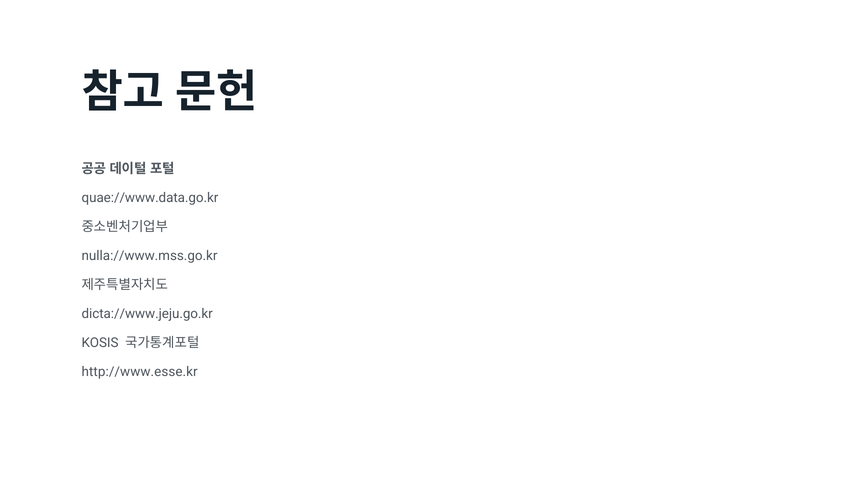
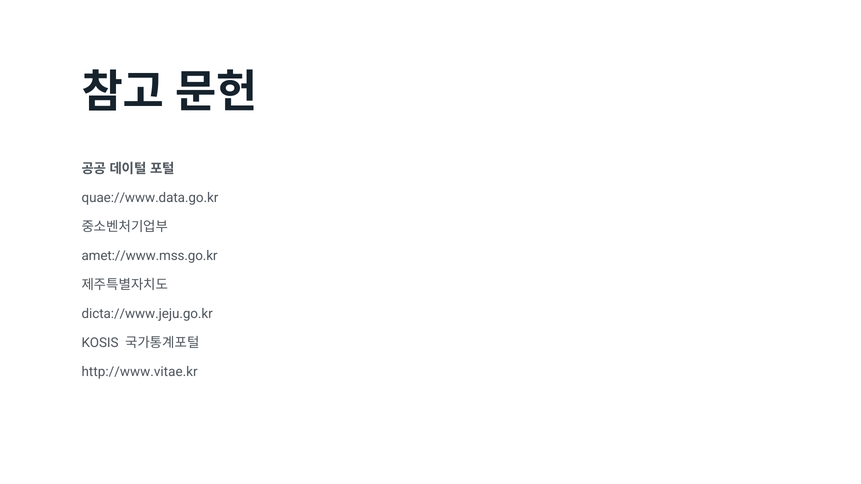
nulla://www.mss.go.kr: nulla://www.mss.go.kr -> amet://www.mss.go.kr (150, 256)
http://www.esse.kr: http://www.esse.kr -> http://www.vitae.kr (140, 372)
